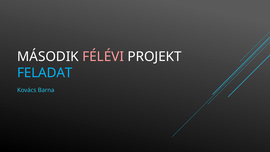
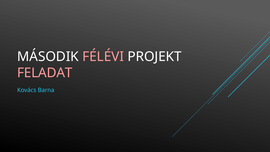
FELADAT colour: light blue -> pink (45, 73)
